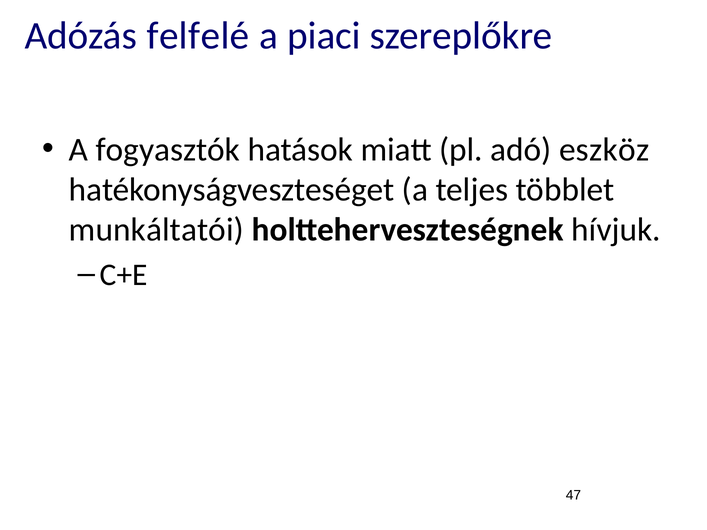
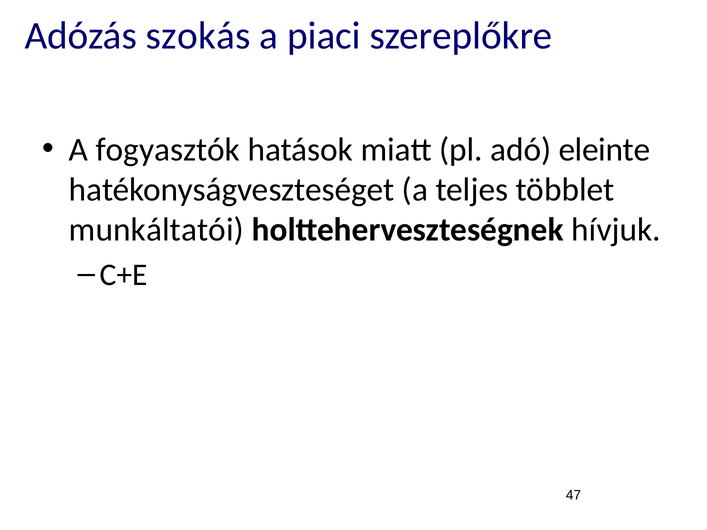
felfelé: felfelé -> szokás (198, 36)
eszköz: eszköz -> eleinte (605, 150)
